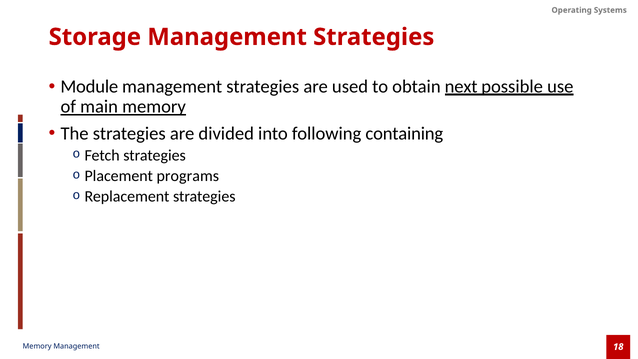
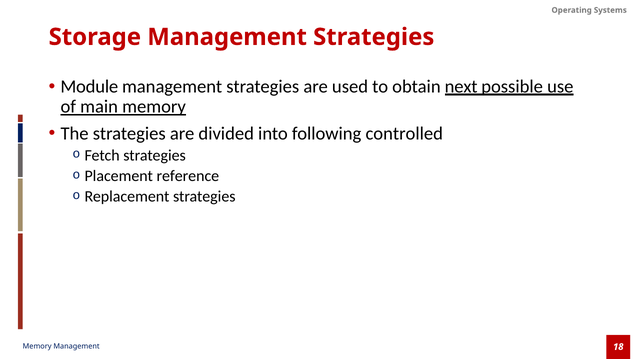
containing: containing -> controlled (404, 133)
programs: programs -> reference (188, 176)
